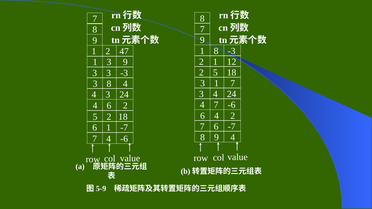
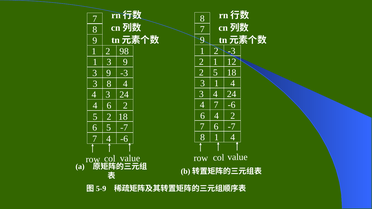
8: 8 -> 2 (216, 51)
47: 47 -> 98 (124, 51)
3: 3 -> 9 (109, 73)
3 1 7: 7 -> 4 (233, 83)
6 1: 1 -> 5 (109, 128)
9: 9 -> 1 (216, 137)
